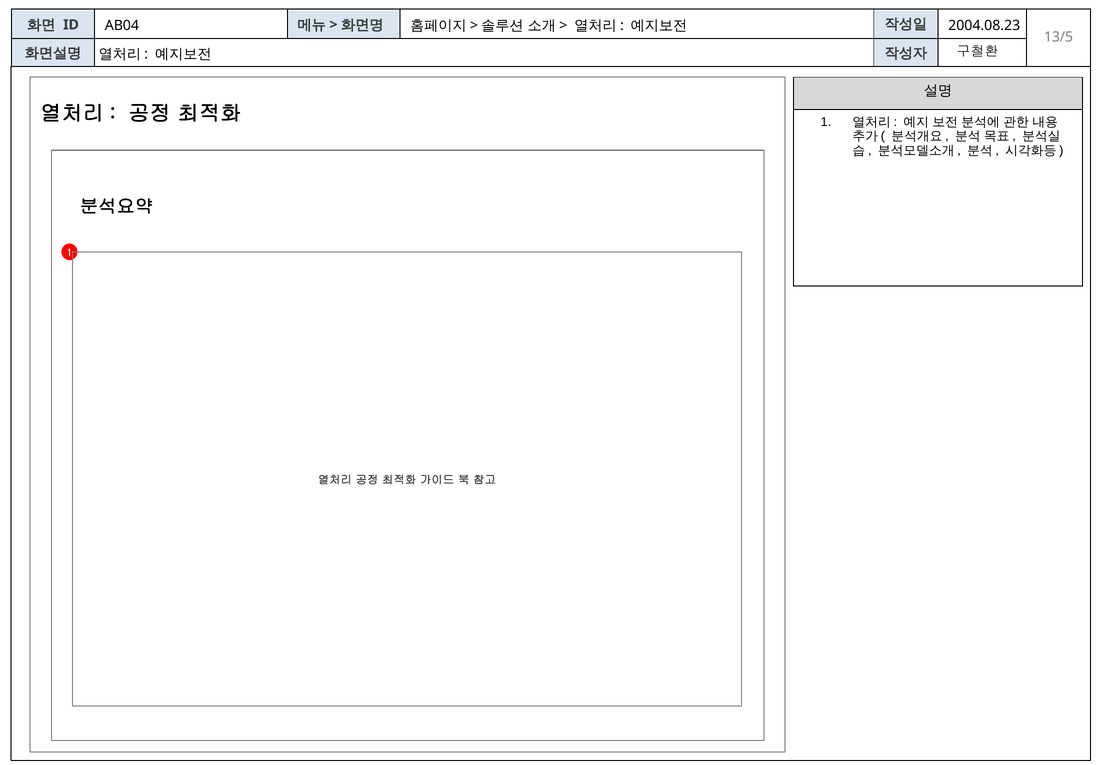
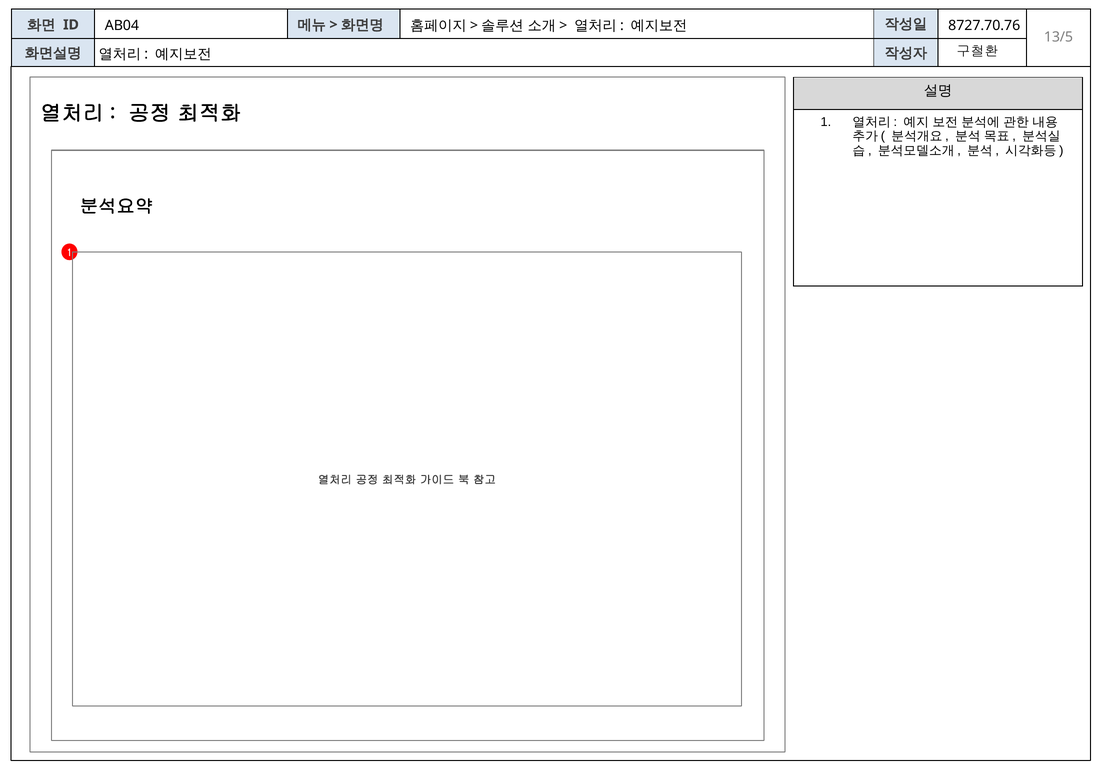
2004.08.23: 2004.08.23 -> 8727.70.76 (984, 25)
